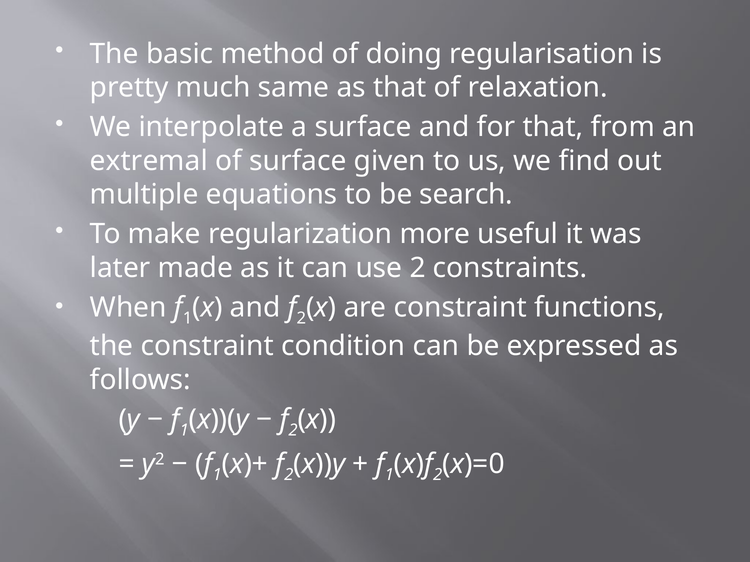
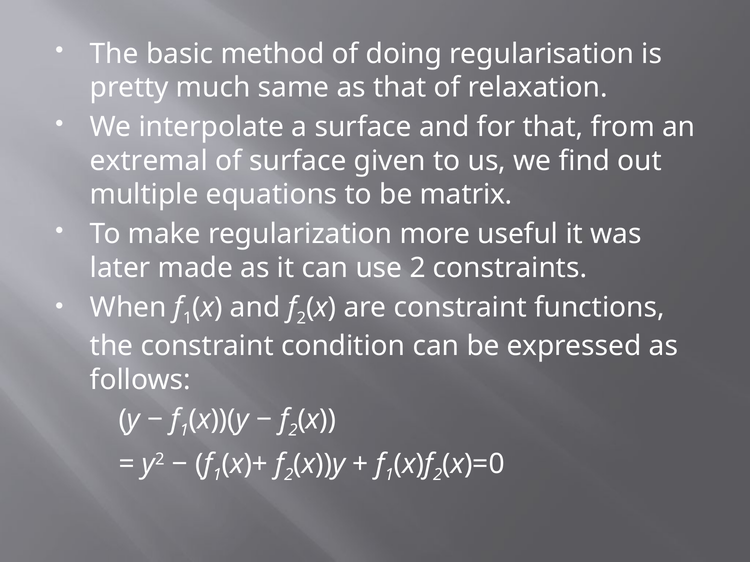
search: search -> matrix (466, 195)
